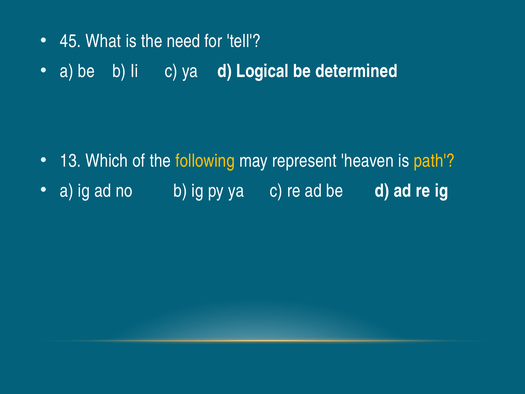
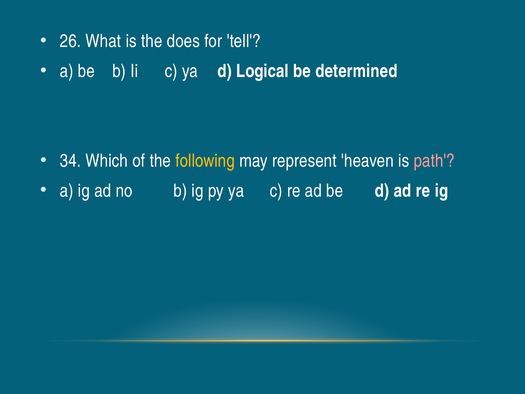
45: 45 -> 26 (70, 41)
need: need -> does (183, 41)
13: 13 -> 34 (70, 161)
path colour: yellow -> pink (434, 161)
